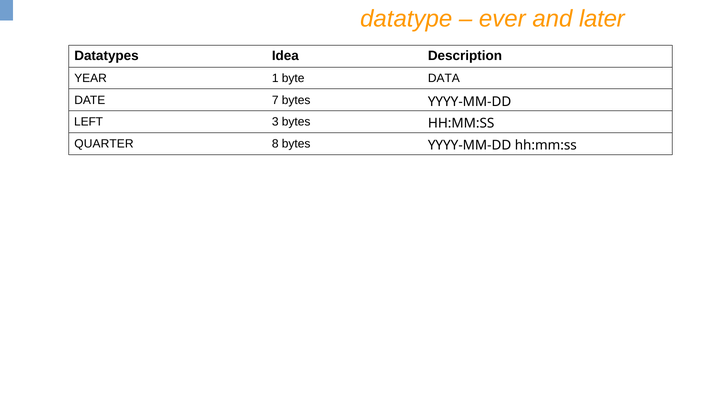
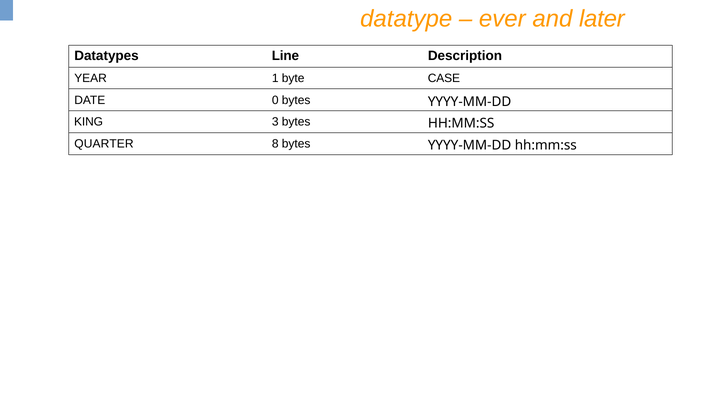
Idea: Idea -> Line (285, 56)
DATA: DATA -> CASE (444, 78)
7: 7 -> 0 (275, 100)
LEFT: LEFT -> KING (89, 122)
